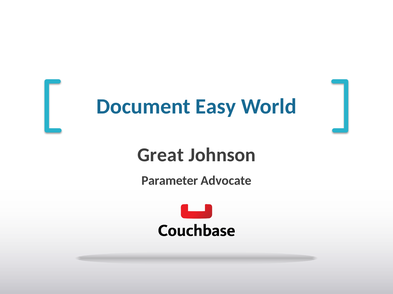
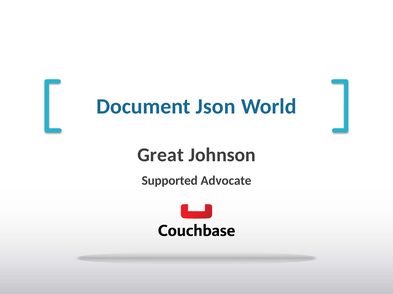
Easy: Easy -> Json (216, 107)
Parameter: Parameter -> Supported (170, 181)
